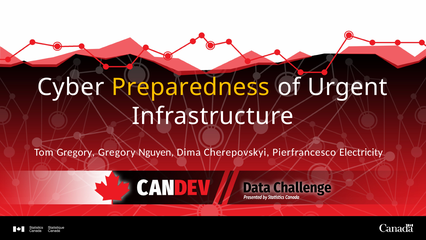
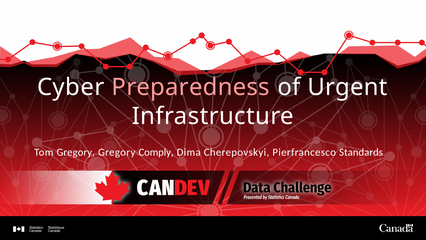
Preparedness colour: yellow -> pink (191, 87)
Nguyen: Nguyen -> Comply (156, 152)
Electricity: Electricity -> Standards (361, 152)
